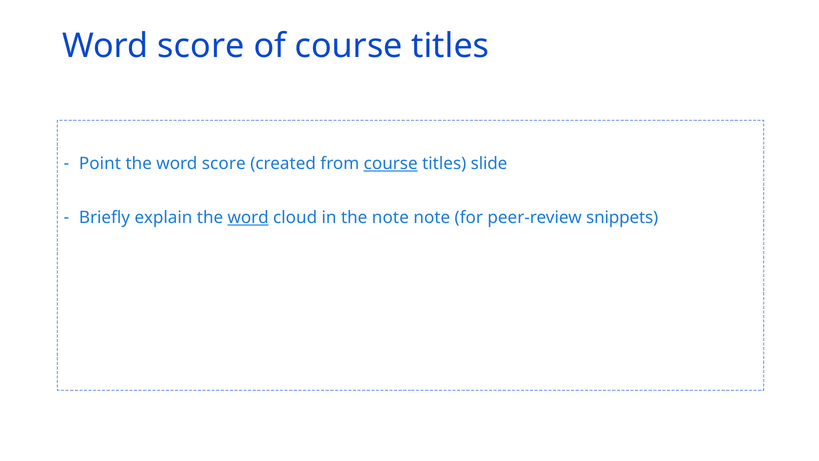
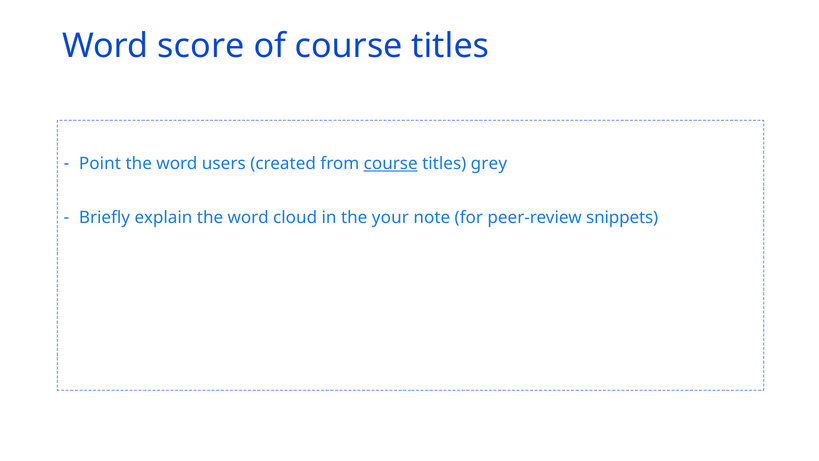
the word score: score -> users (224, 164)
slide: slide -> grey (489, 164)
word underline: present -> none (248, 218)
the note: note -> your (390, 218)
